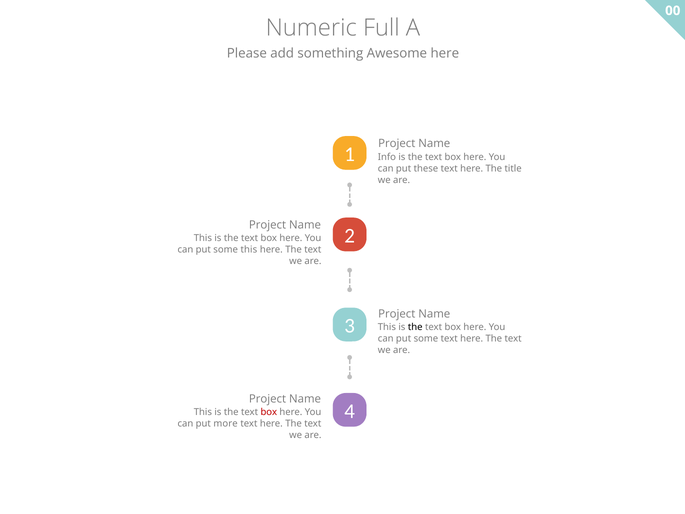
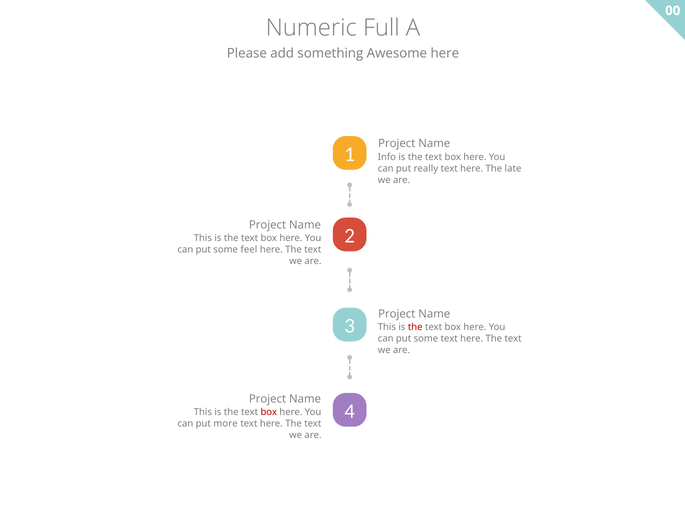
these: these -> really (426, 168)
title: title -> late (513, 168)
some this: this -> feel (249, 250)
the colour: black -> red (415, 327)
